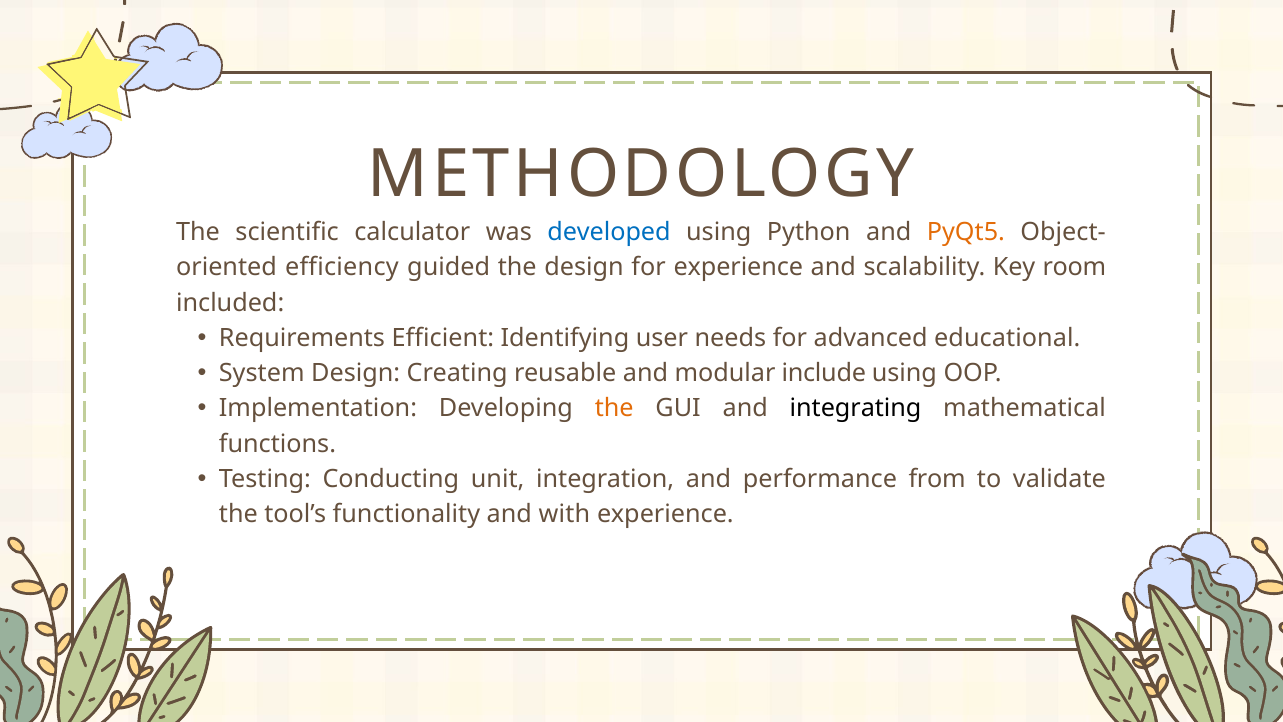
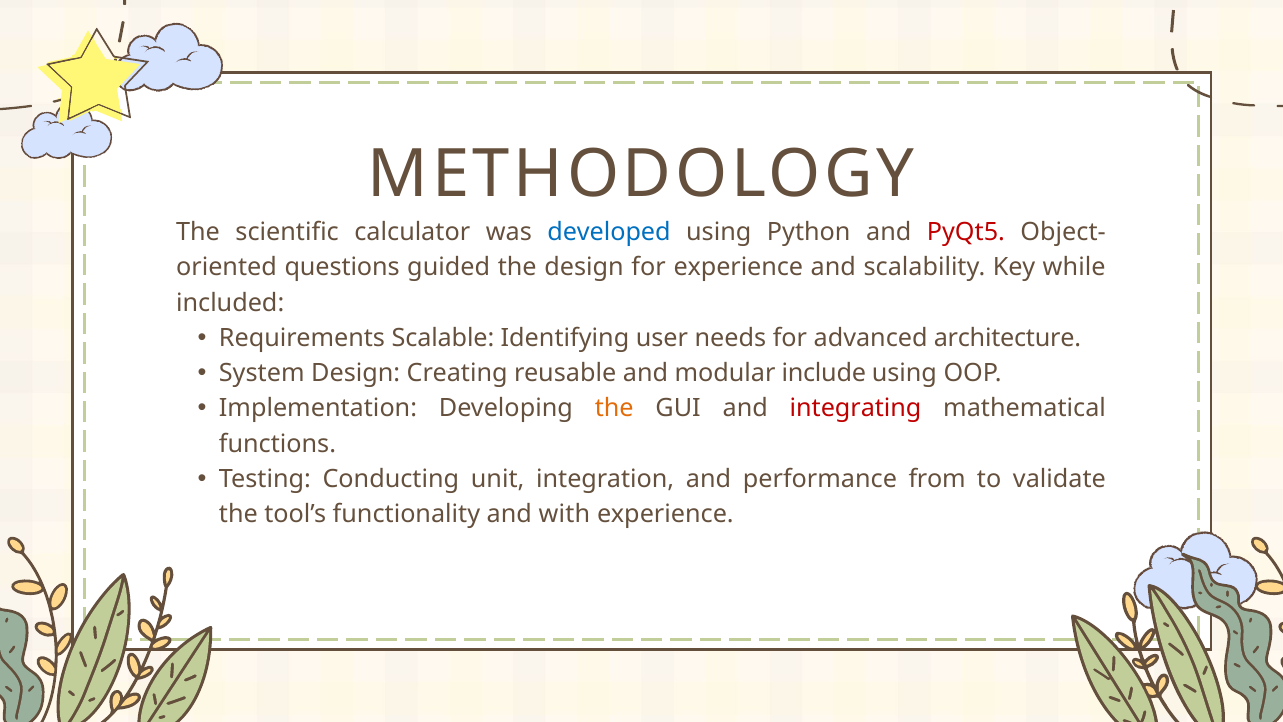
PyQt5 colour: orange -> red (966, 232)
efficiency: efficiency -> questions (342, 267)
room: room -> while (1074, 267)
Efficient: Efficient -> Scalable (443, 338)
educational: educational -> architecture (1007, 338)
integrating colour: black -> red (856, 408)
